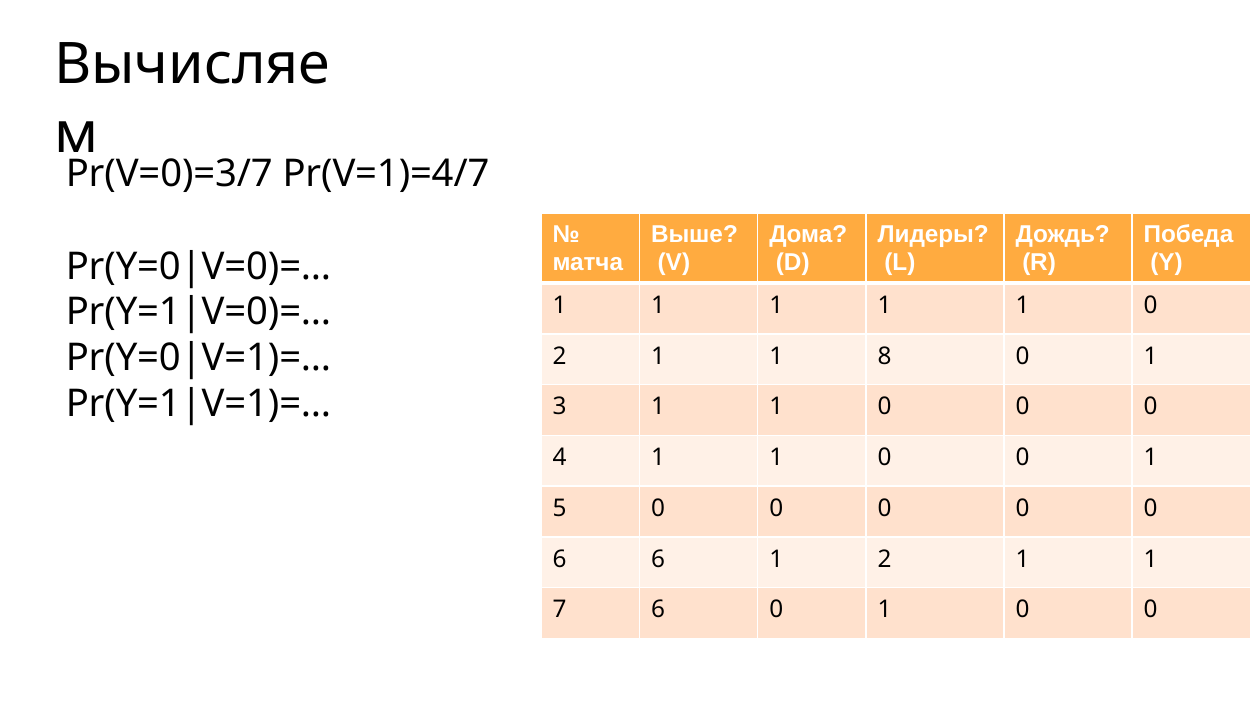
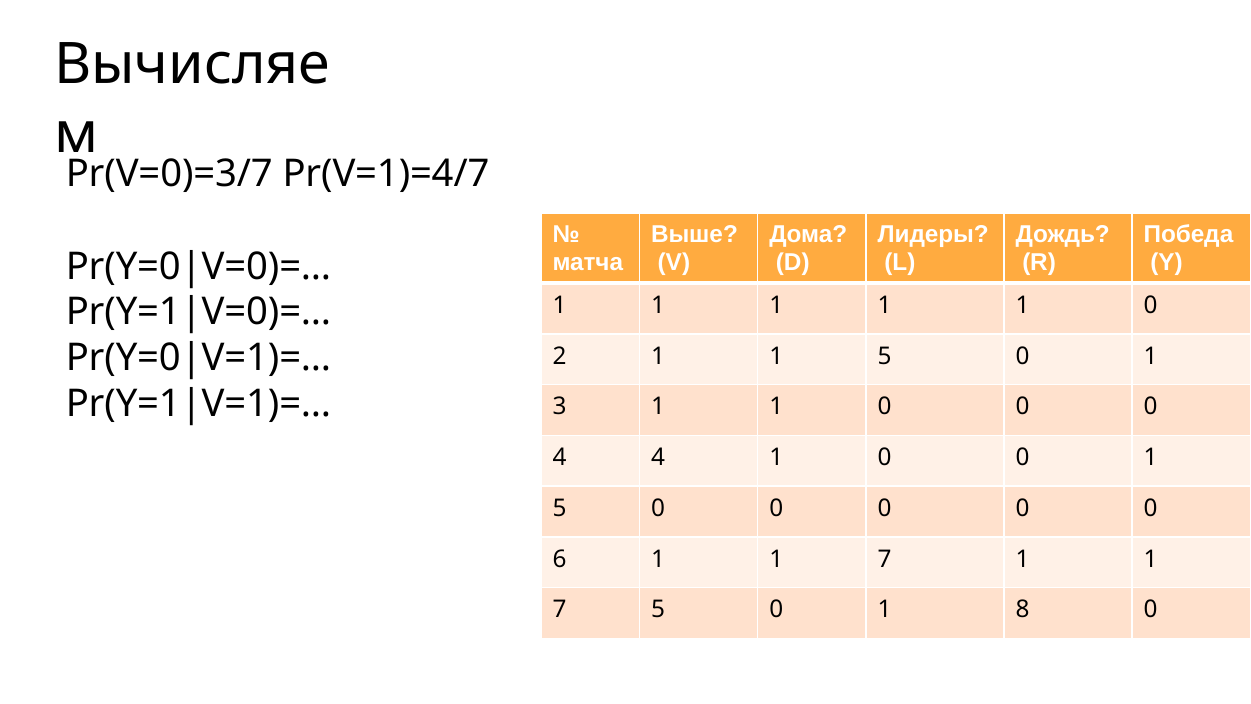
1 1 8: 8 -> 5 (885, 356)
4 1: 1 -> 4 (658, 457)
6 6: 6 -> 1 (658, 559)
2: 2 -> 7 (885, 559)
7 6: 6 -> 5 (658, 609)
0 1 0: 0 -> 8 (1023, 609)
